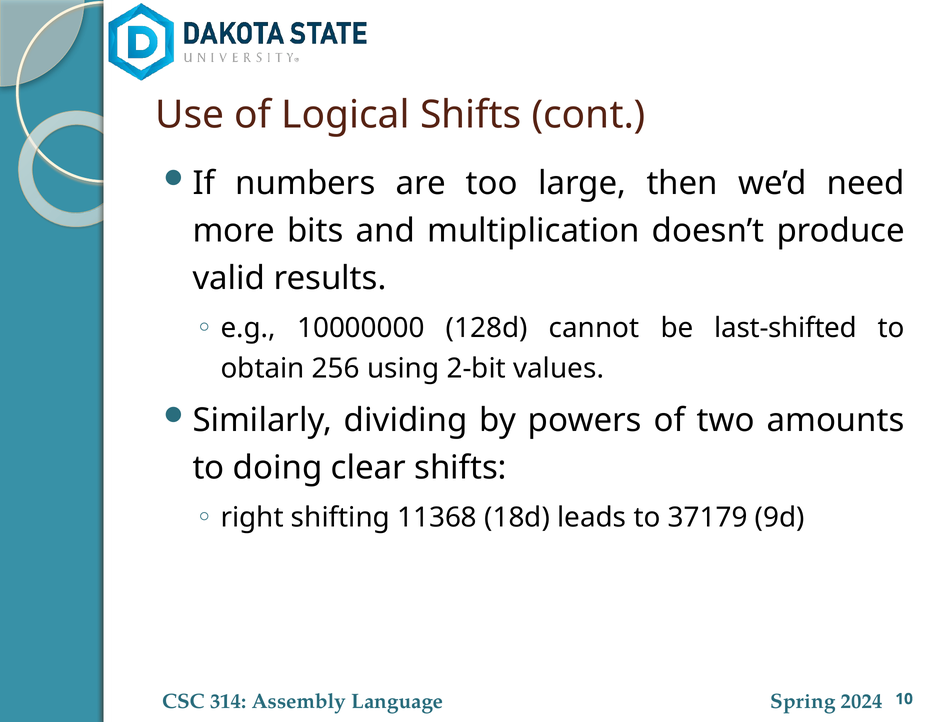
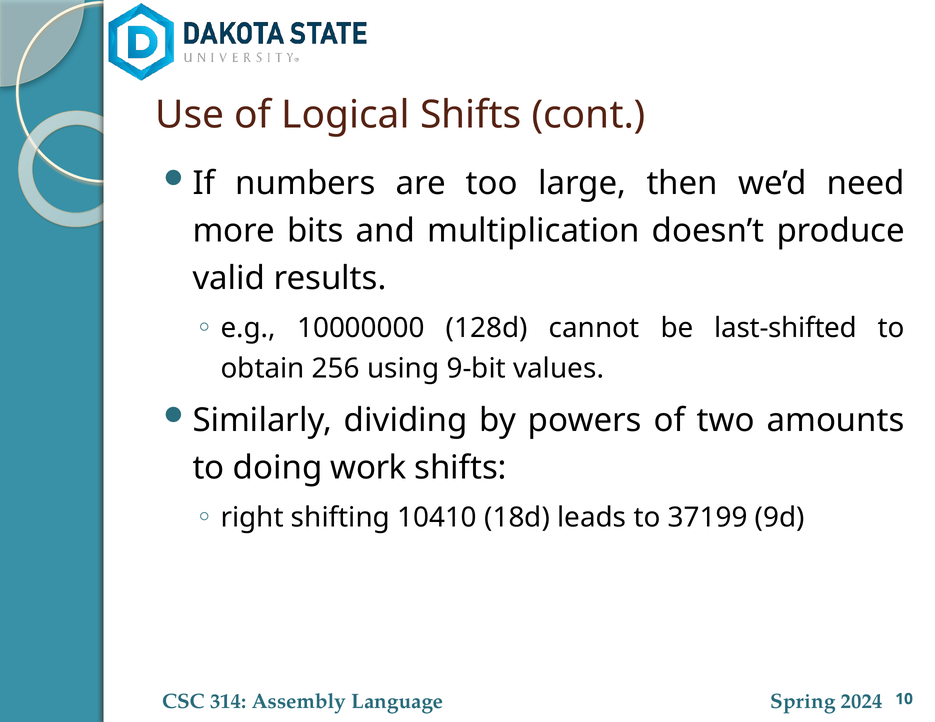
2-bit: 2-bit -> 9-bit (476, 369)
clear: clear -> work (368, 468)
11368: 11368 -> 10410 (437, 518)
37179: 37179 -> 37199 (708, 518)
